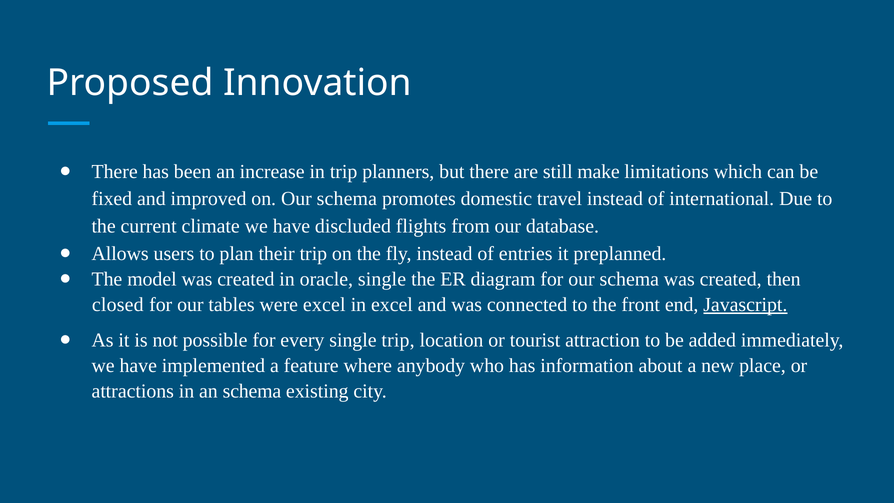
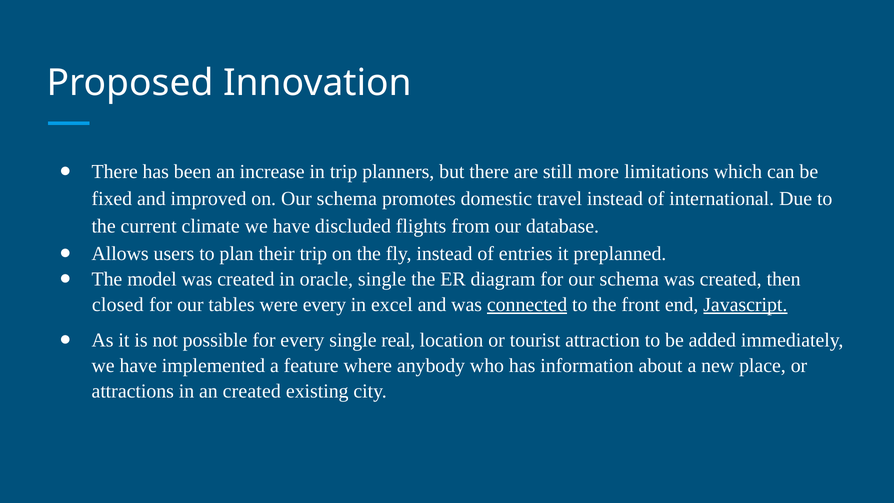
make: make -> more (598, 171)
were excel: excel -> every (324, 305)
connected underline: none -> present (527, 305)
single trip: trip -> real (398, 340)
an schema: schema -> created (252, 391)
